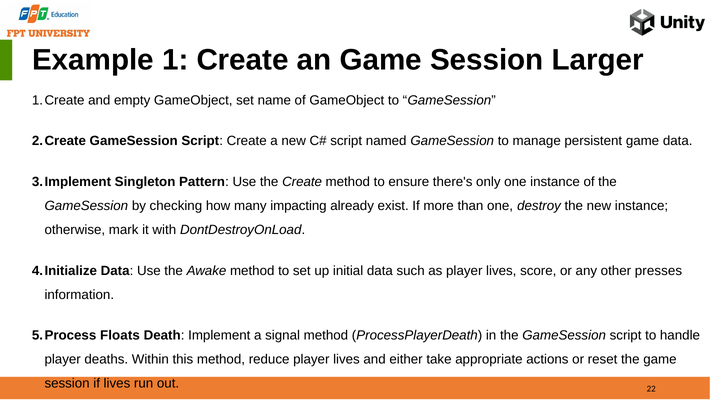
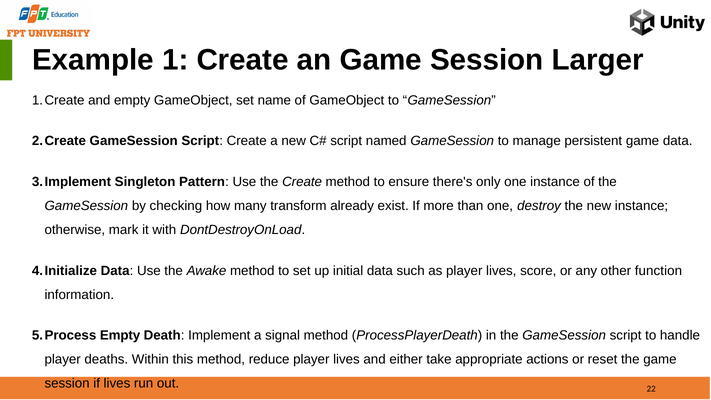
impacting: impacting -> transform (298, 206)
presses: presses -> function (658, 271)
Floats: Floats -> Empty (120, 335)
